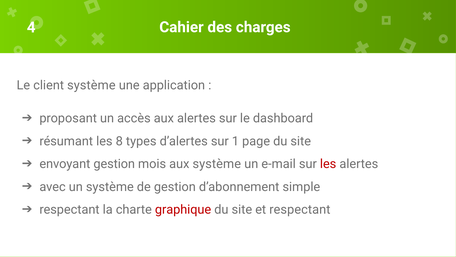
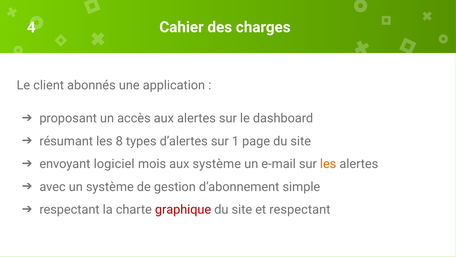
client système: système -> abonnés (91, 85)
envoyant gestion: gestion -> logiciel (114, 164)
les colour: red -> orange (328, 164)
